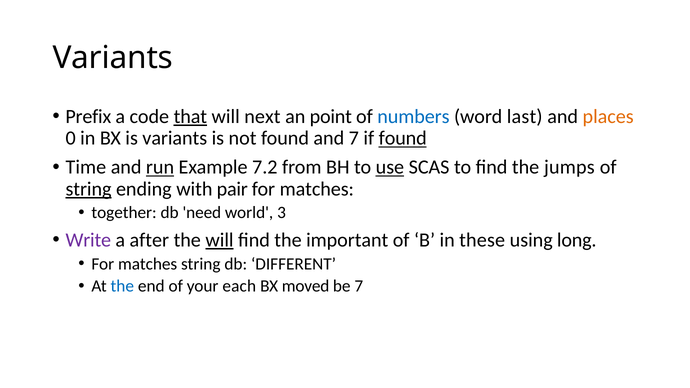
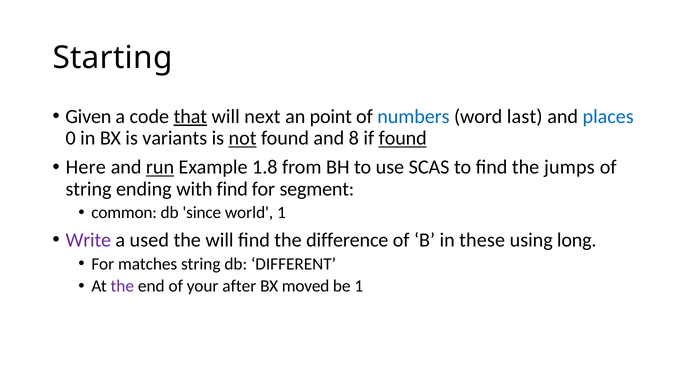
Variants: Variants -> Starting (113, 58)
Prefix: Prefix -> Given (88, 117)
places colour: orange -> blue (608, 117)
not underline: none -> present (243, 138)
and 7: 7 -> 8 (354, 138)
Time: Time -> Here (86, 167)
7.2: 7.2 -> 1.8 (265, 167)
use underline: present -> none (390, 167)
string underline: present -> none (89, 189)
with pair: pair -> find (232, 189)
matches: matches -> segment (317, 189)
together: together -> common (124, 213)
need: need -> since (202, 213)
world 3: 3 -> 1 (282, 213)
after: after -> used (149, 240)
will underline: present -> none (220, 240)
important: important -> difference (347, 240)
the colour: blue -> purple (122, 286)
each: each -> after (239, 286)
be 7: 7 -> 1 (359, 286)
